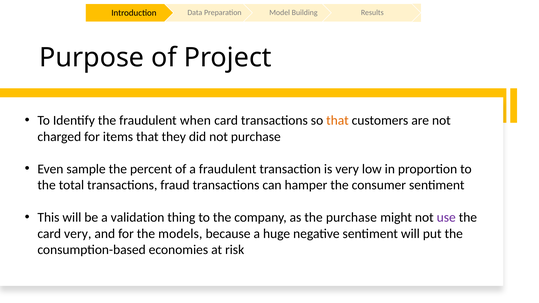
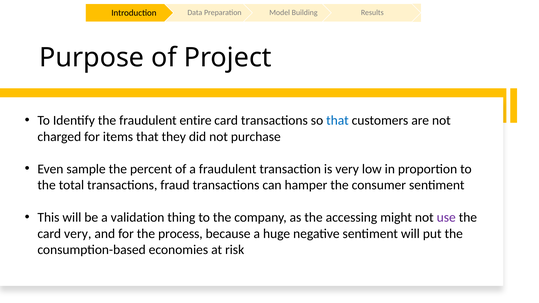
when: when -> entire (196, 121)
that colour: orange -> blue (337, 121)
the purchase: purchase -> accessing (351, 218)
models: models -> process (180, 234)
